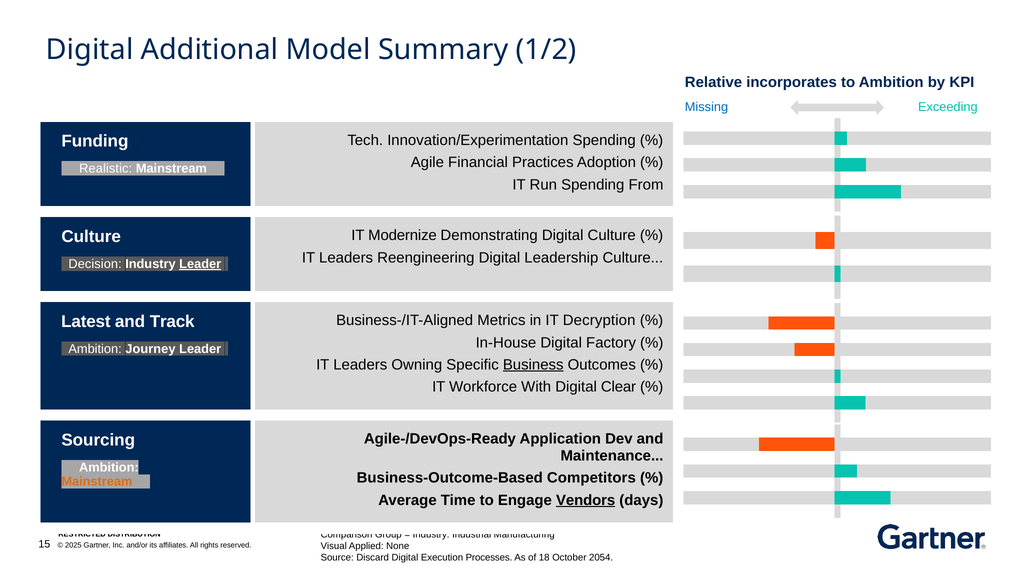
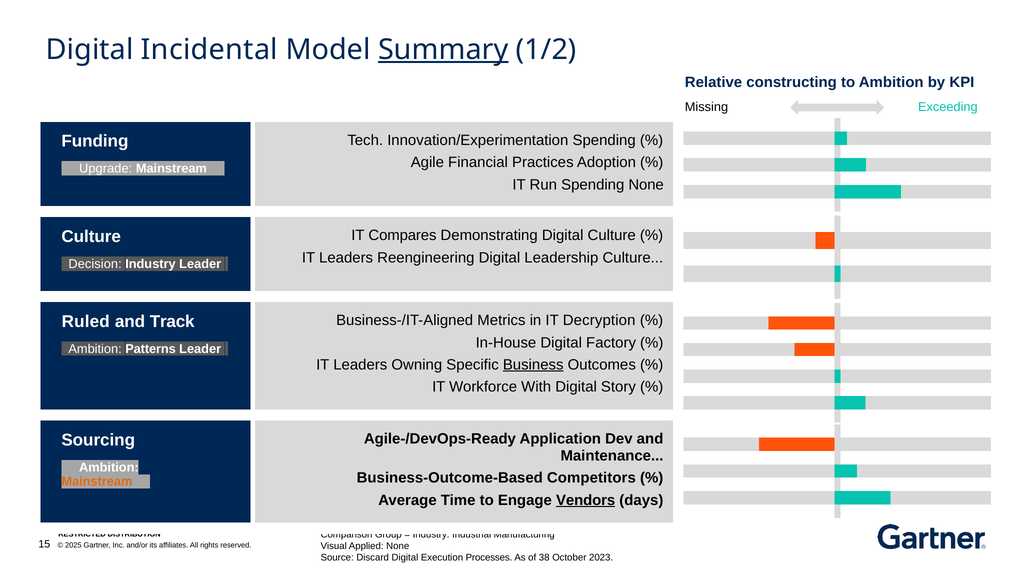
Additional: Additional -> Incidental (209, 50)
Summary underline: none -> present (443, 50)
incorporates: incorporates -> constructing (792, 82)
Missing colour: blue -> black (706, 107)
Realistic: Realistic -> Upgrade (106, 169)
Spending From: From -> None (646, 185)
Modernize: Modernize -> Compares (402, 236)
Leader underline: present -> none (200, 264)
Latest: Latest -> Ruled (86, 322)
Journey: Journey -> Patterns (151, 349)
Clear: Clear -> Story (618, 387)
18: 18 -> 38 (544, 558)
2054: 2054 -> 2023 (601, 558)
